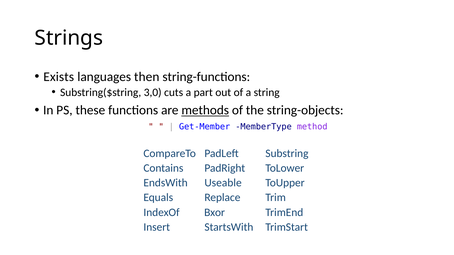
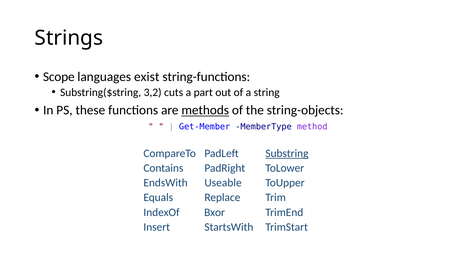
Exists: Exists -> Scope (59, 77)
then: then -> exist (147, 77)
3,0: 3,0 -> 3,2 (153, 92)
Substring underline: none -> present (287, 154)
